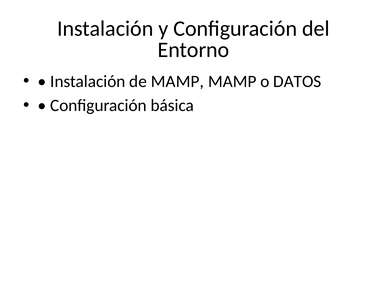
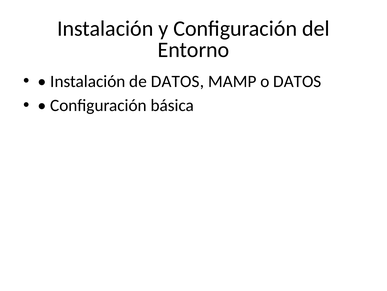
de MAMP: MAMP -> DATOS (177, 81)
